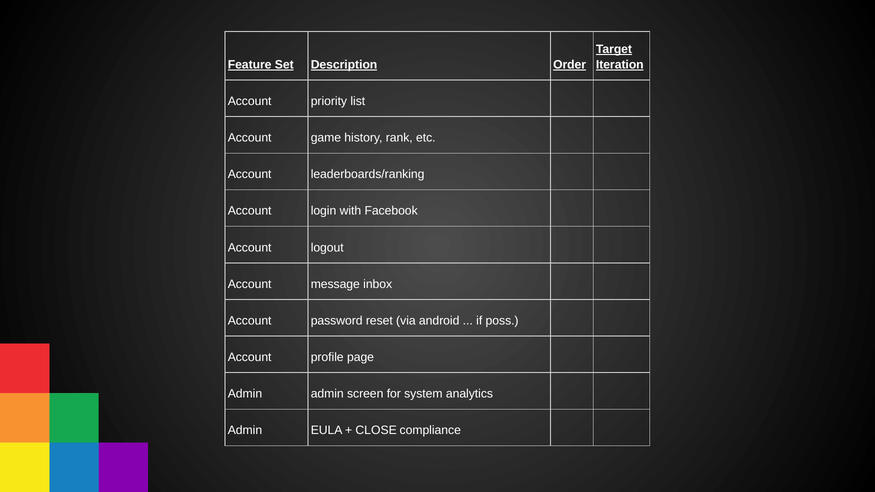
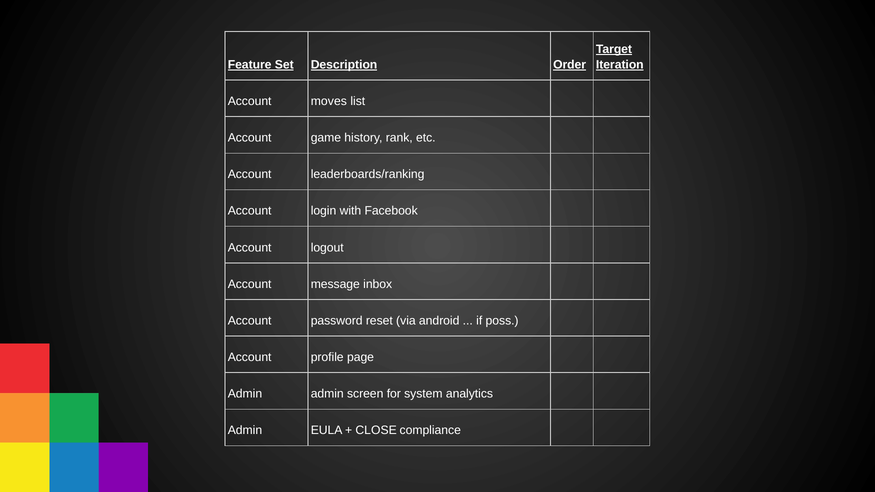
priority: priority -> moves (329, 101)
